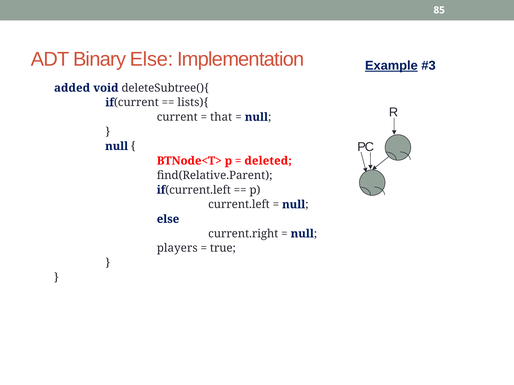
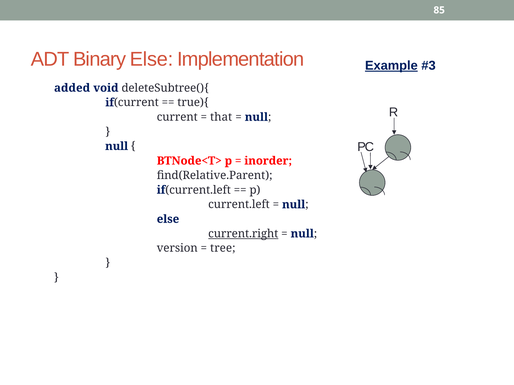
lists){: lists){ -> true){ (193, 103)
deleted: deleted -> inorder (268, 161)
current.right underline: none -> present (243, 234)
players: players -> version (177, 249)
true: true -> tree (223, 249)
